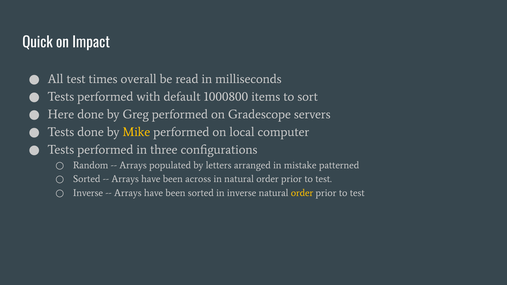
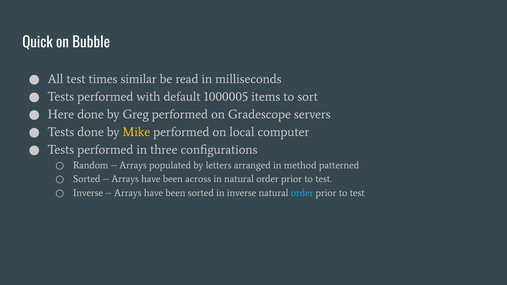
Impact: Impact -> Bubble (91, 43)
overall: overall -> similar (139, 79)
1000800: 1000800 -> 1000005 (226, 97)
mistake: mistake -> method (300, 165)
order colour: yellow -> light blue (302, 193)
